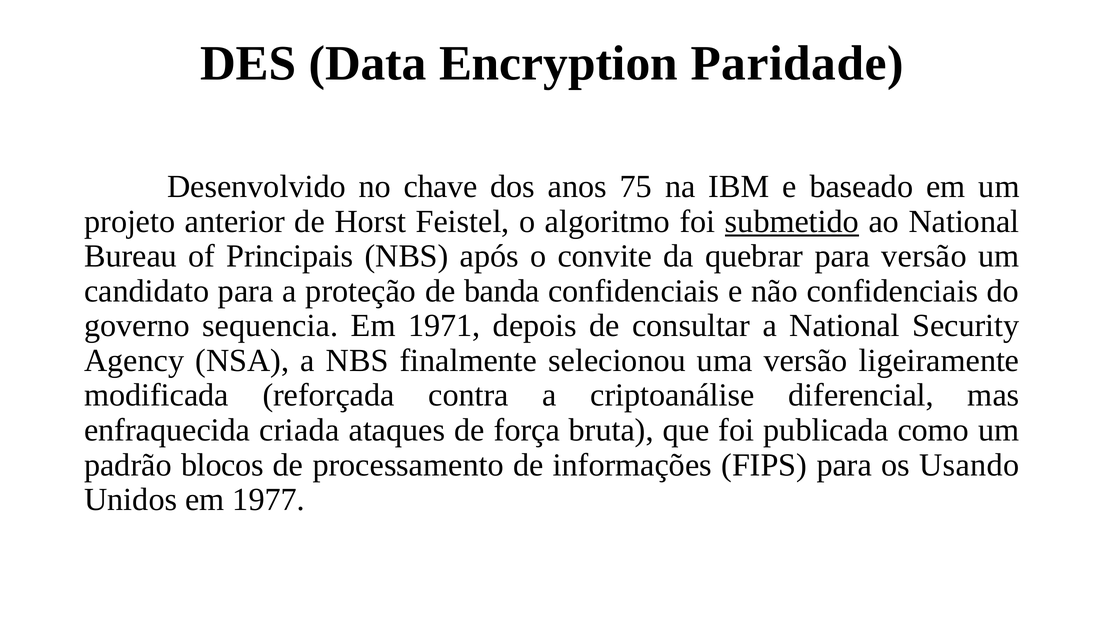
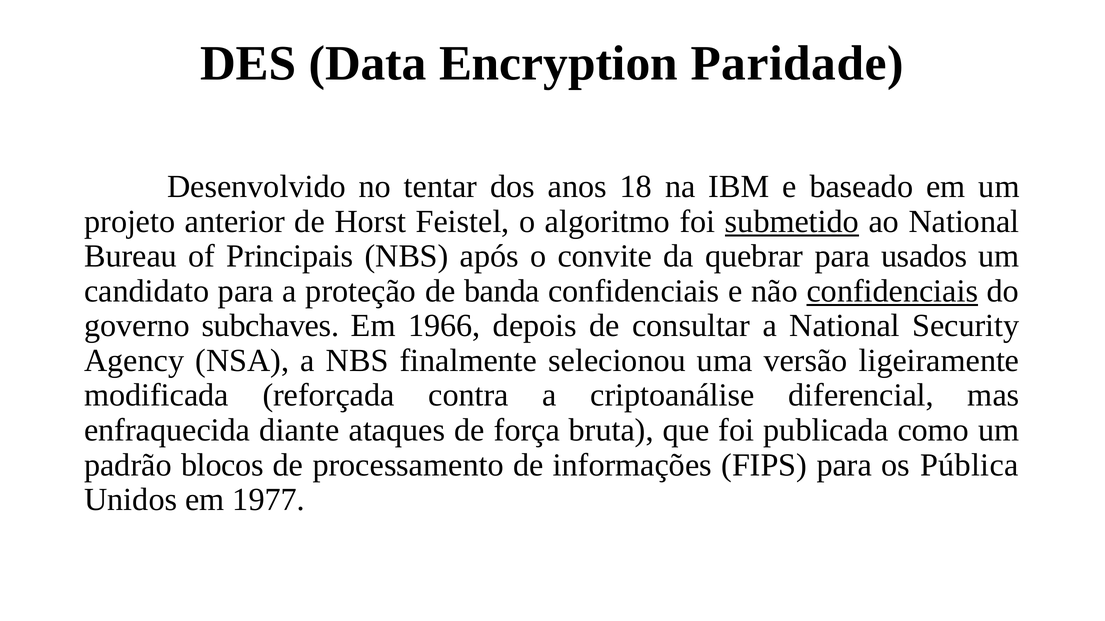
chave: chave -> tentar (440, 187)
75: 75 -> 18 (636, 187)
para versão: versão -> usados (924, 256)
confidenciais underline: none -> present (892, 291)
sequencia: sequencia -> subchaves (270, 326)
1971: 1971 -> 1966 (444, 326)
criada: criada -> diante (299, 431)
Usando: Usando -> Pública (969, 465)
